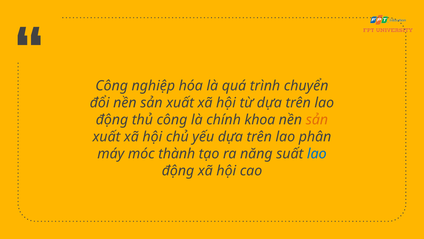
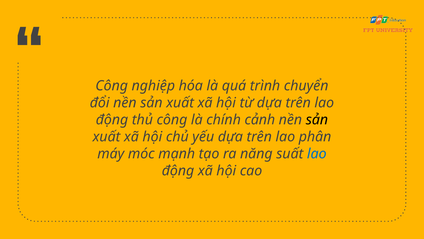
khoa: khoa -> cảnh (260, 120)
sản colour: orange -> black (317, 120)
thành: thành -> mạnh (177, 153)
